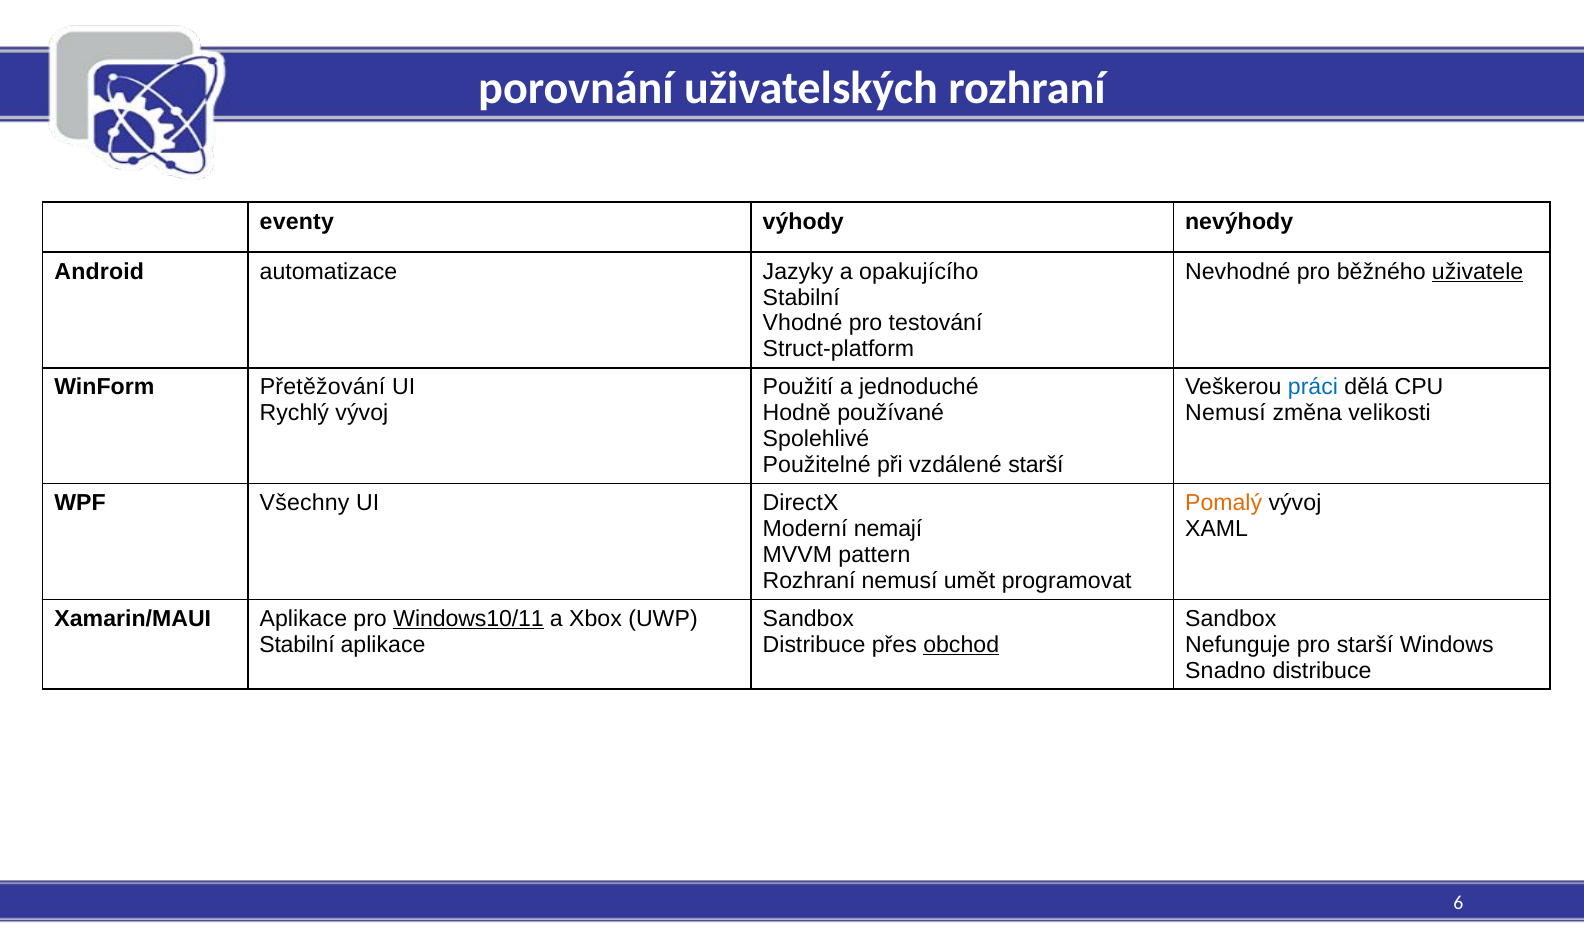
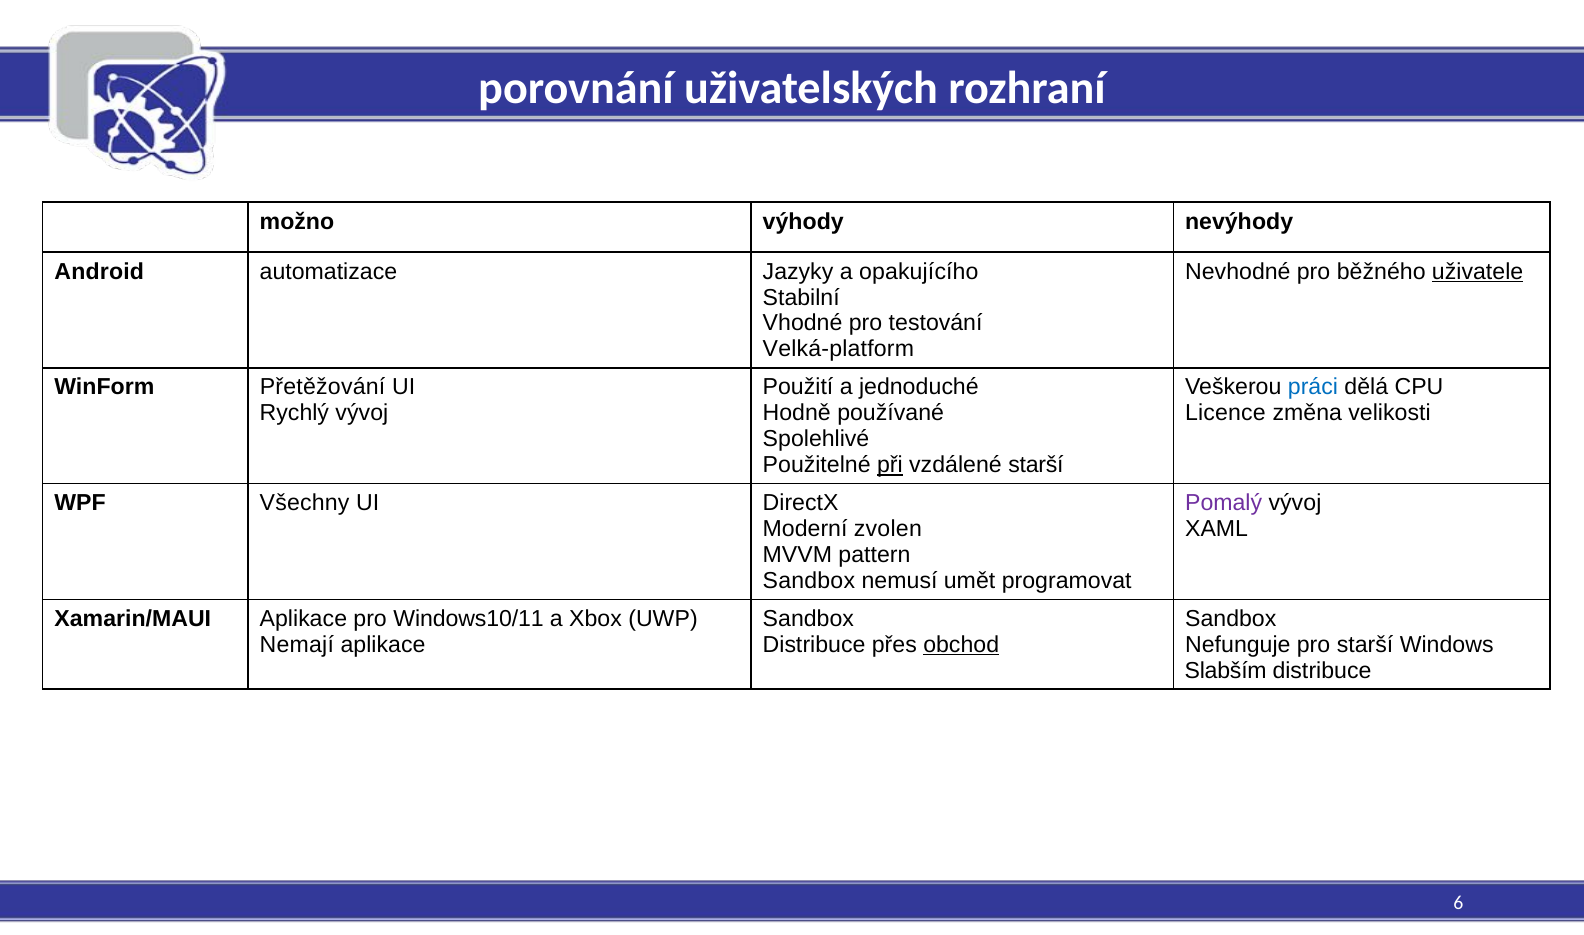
eventy: eventy -> možno (297, 222)
Struct-platform: Struct-platform -> Velká-platform (838, 349)
Nemusí: Nemusí -> Licence (1225, 413)
při underline: none -> present (890, 465)
Pomalý colour: orange -> purple (1224, 503)
nemají: nemají -> zvolen (888, 529)
Rozhraní: Rozhraní -> Sandbox (809, 581)
Windows10/11 underline: present -> none (468, 619)
Stabilní: Stabilní -> Nemají (297, 645)
Snadno: Snadno -> Slabším (1226, 671)
